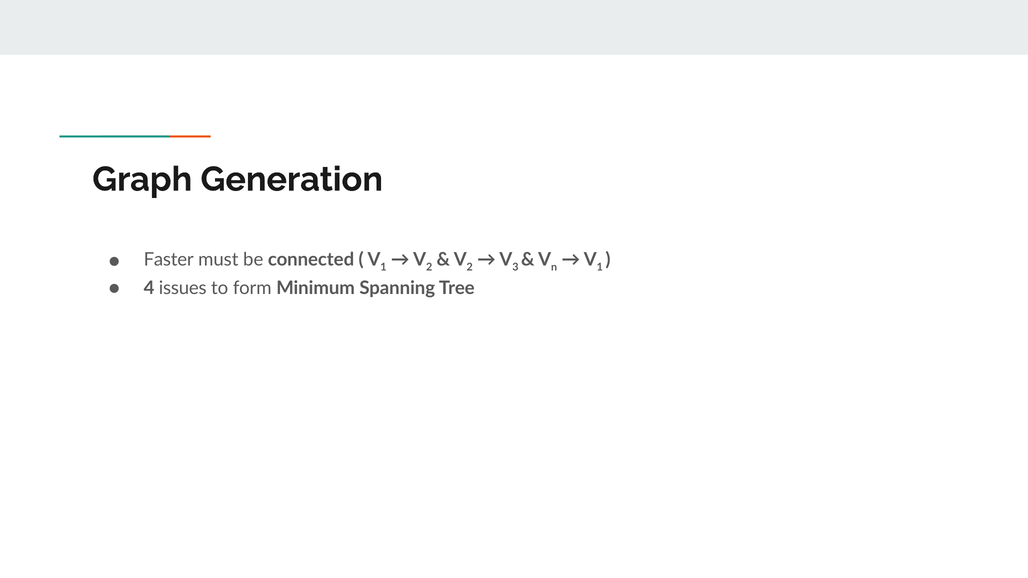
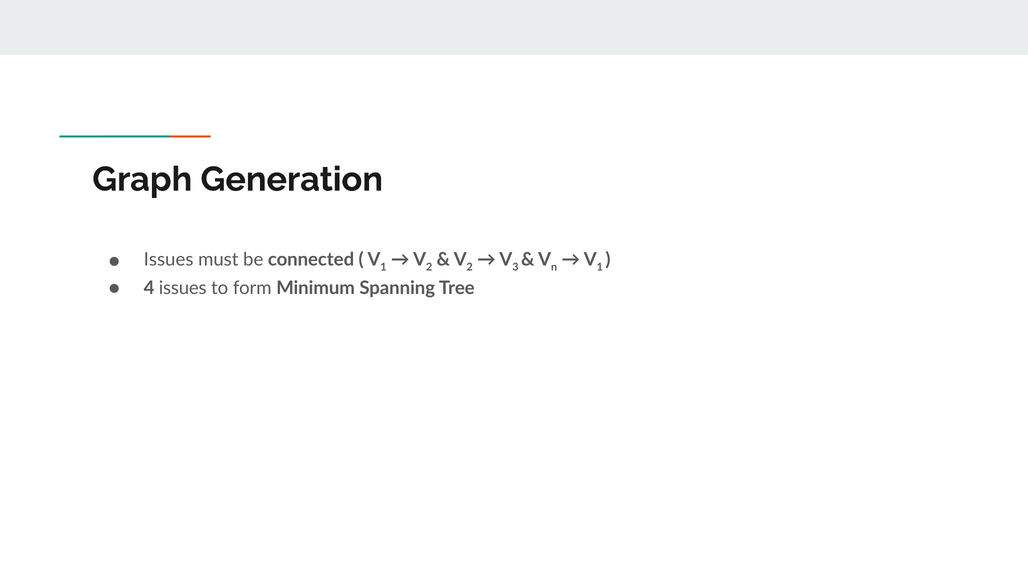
Faster: Faster -> Issues (169, 260)
